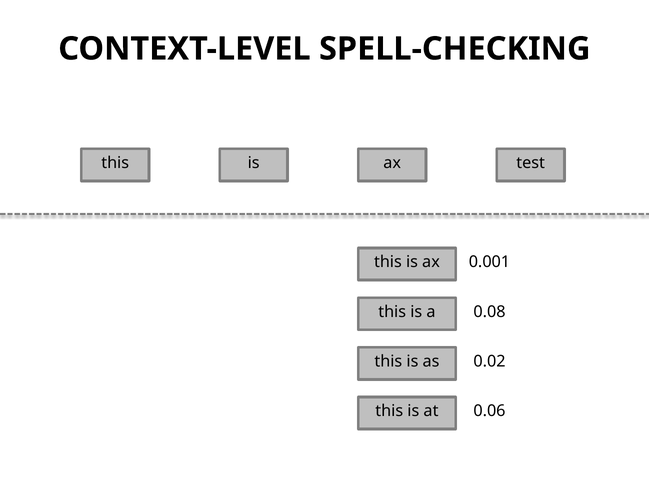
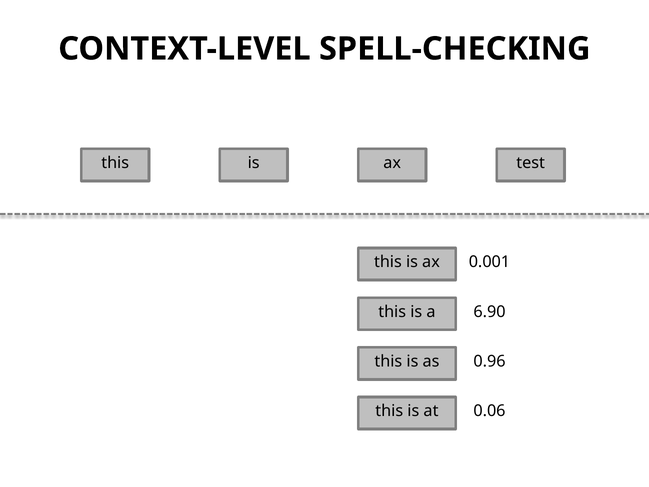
0.08: 0.08 -> 6.90 (489, 312)
0.02: 0.02 -> 0.96 (489, 361)
